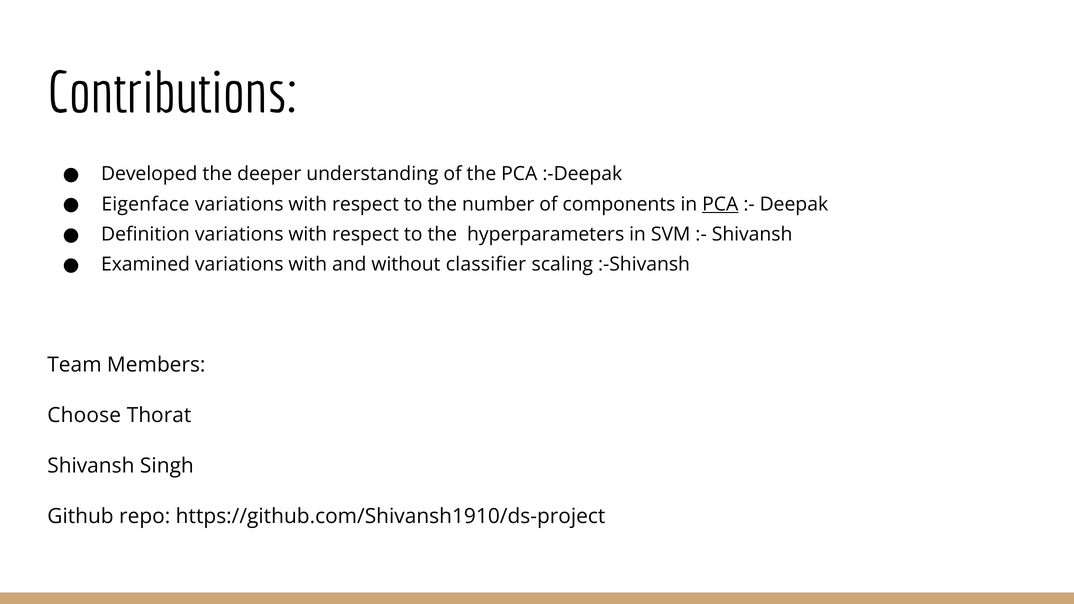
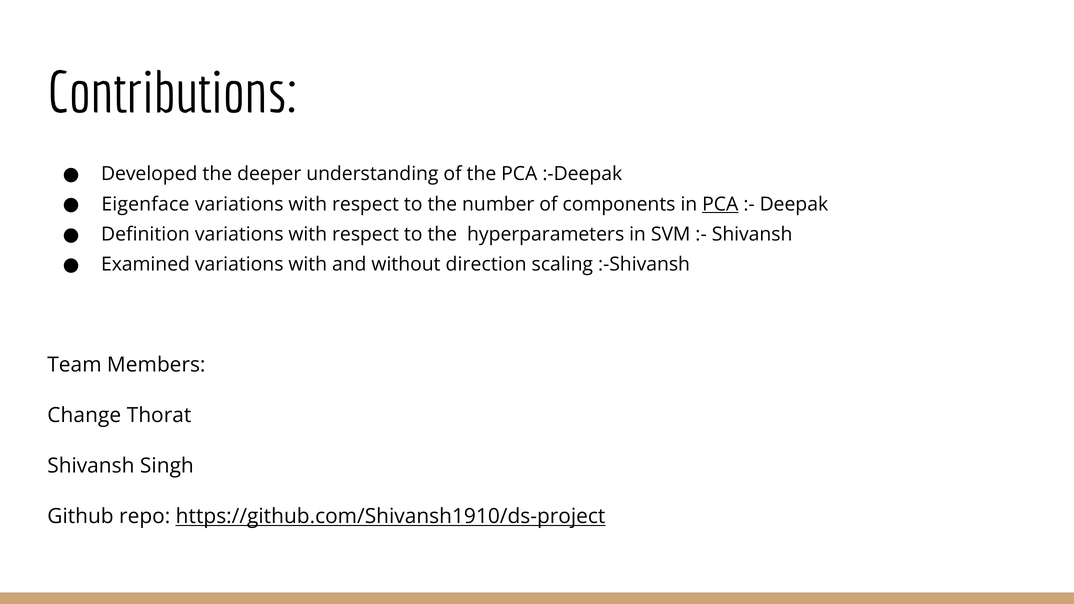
classifier: classifier -> direction (486, 265)
Choose: Choose -> Change (84, 415)
https://github.com/Shivansh1910/ds-project underline: none -> present (391, 517)
